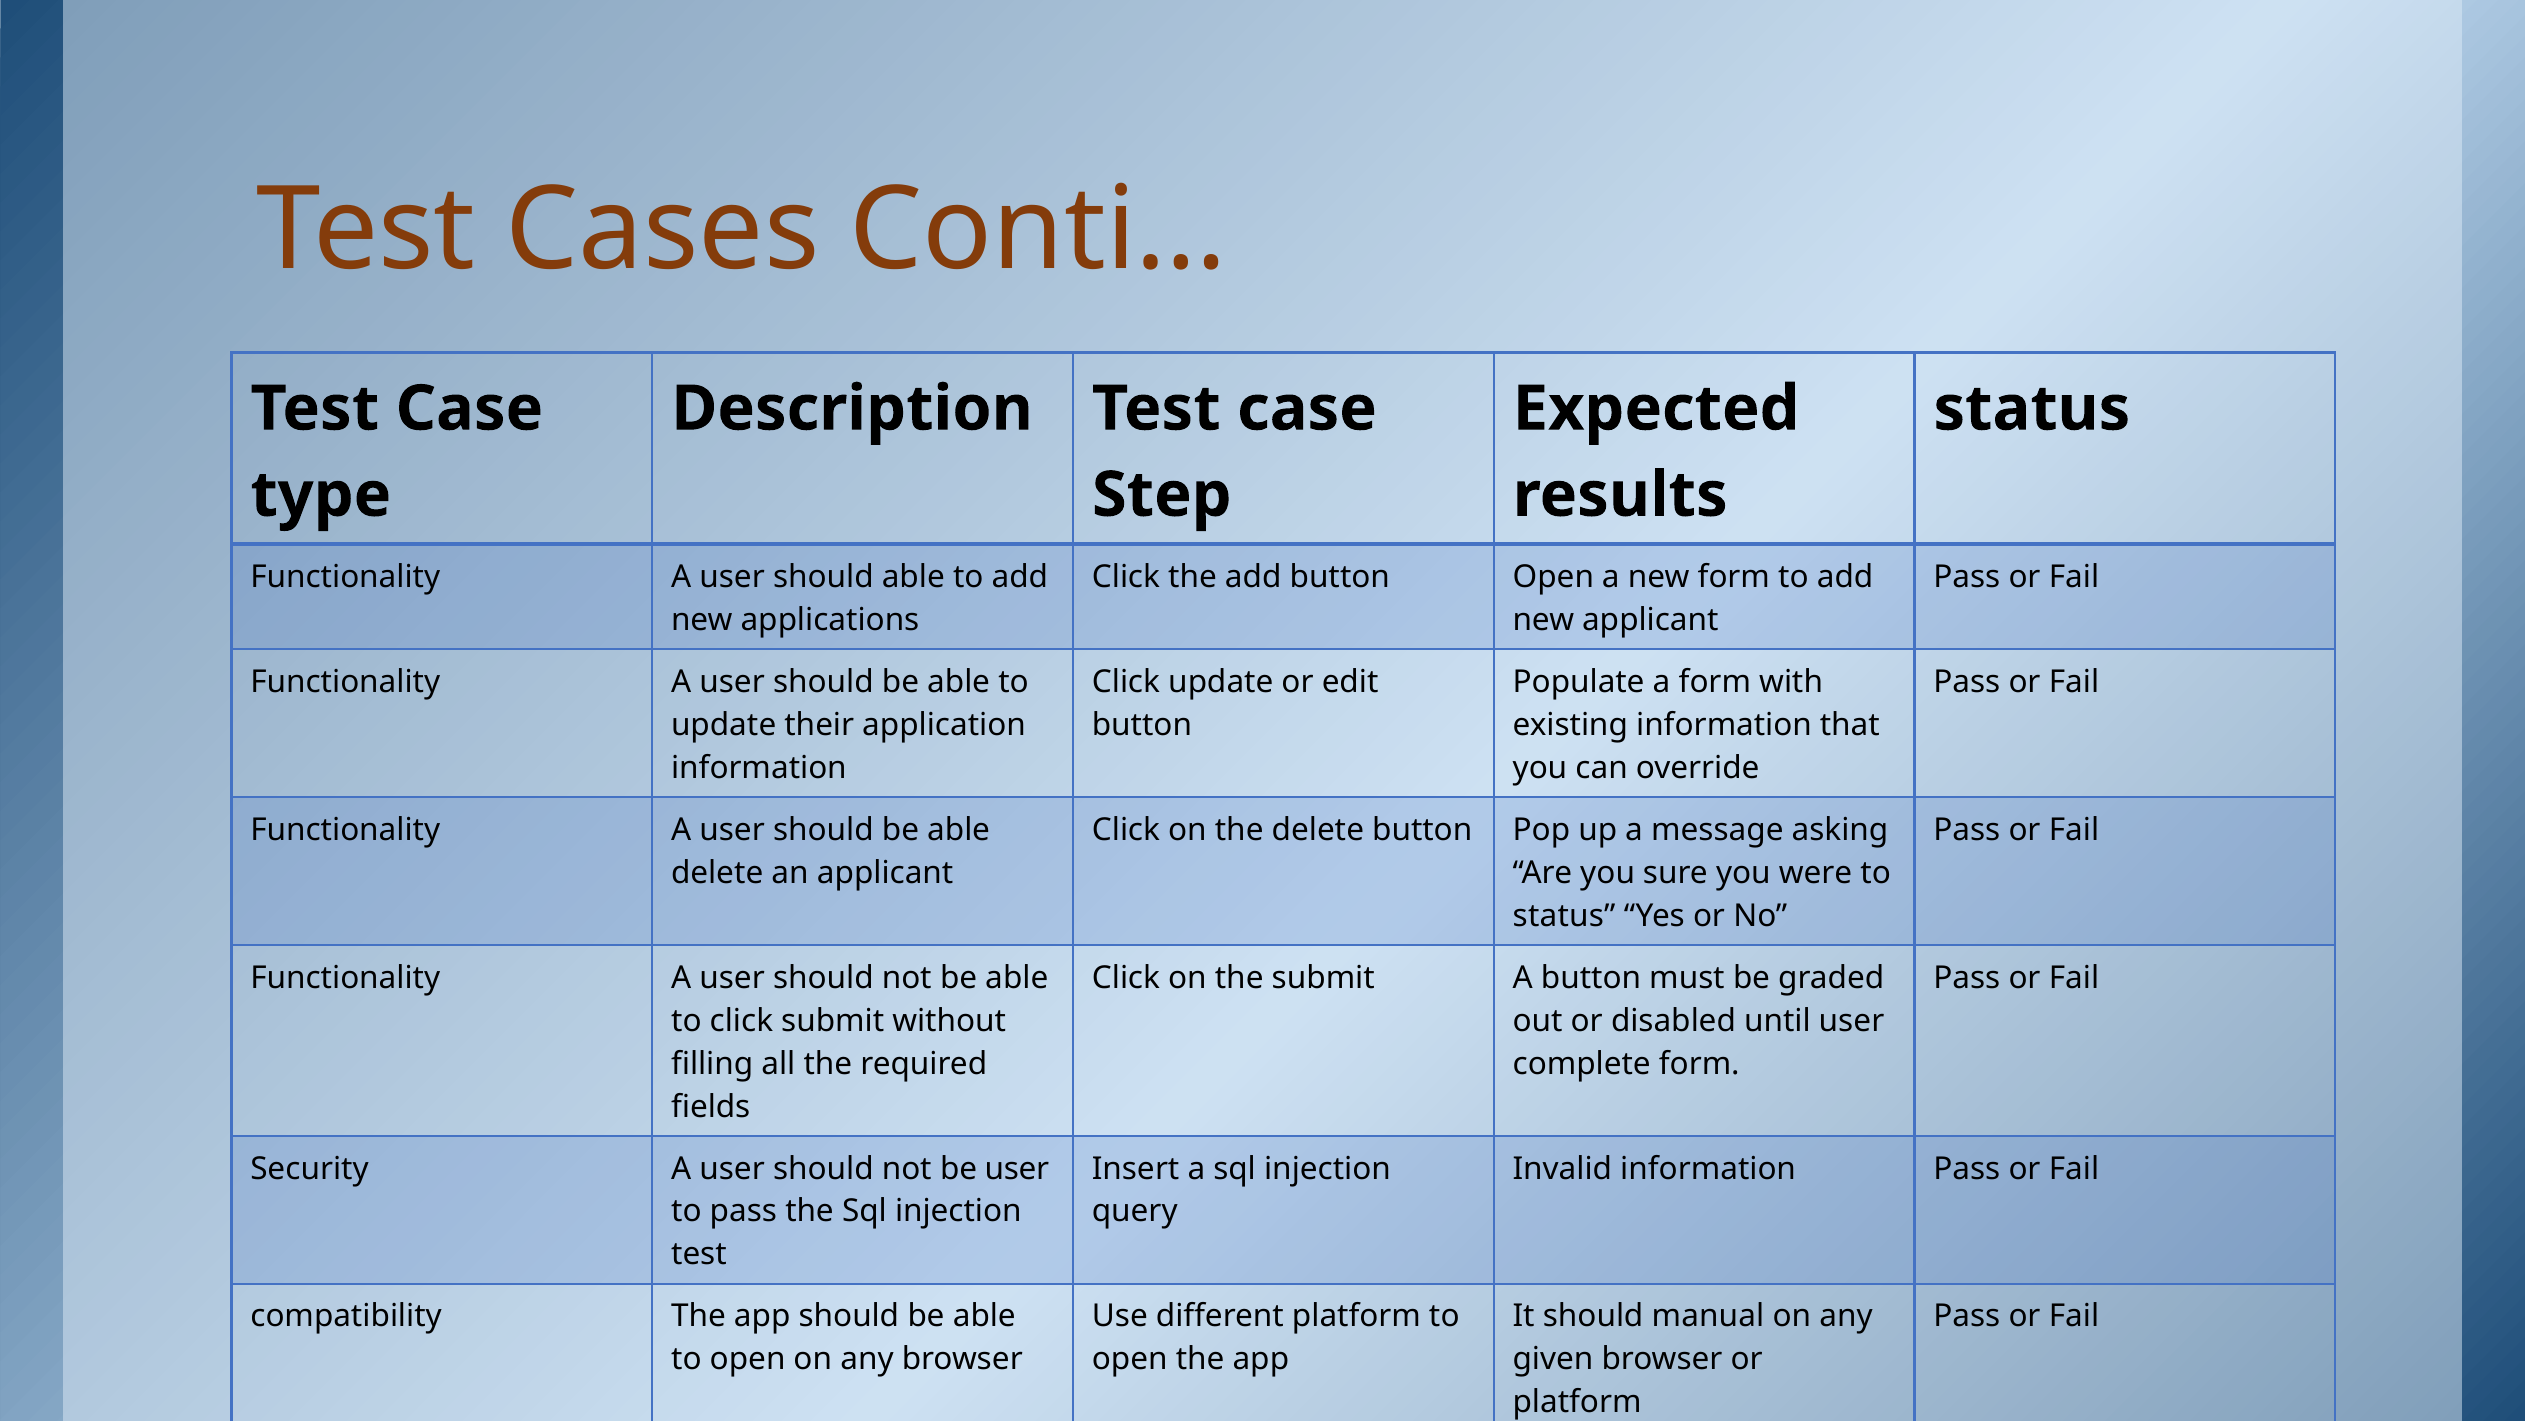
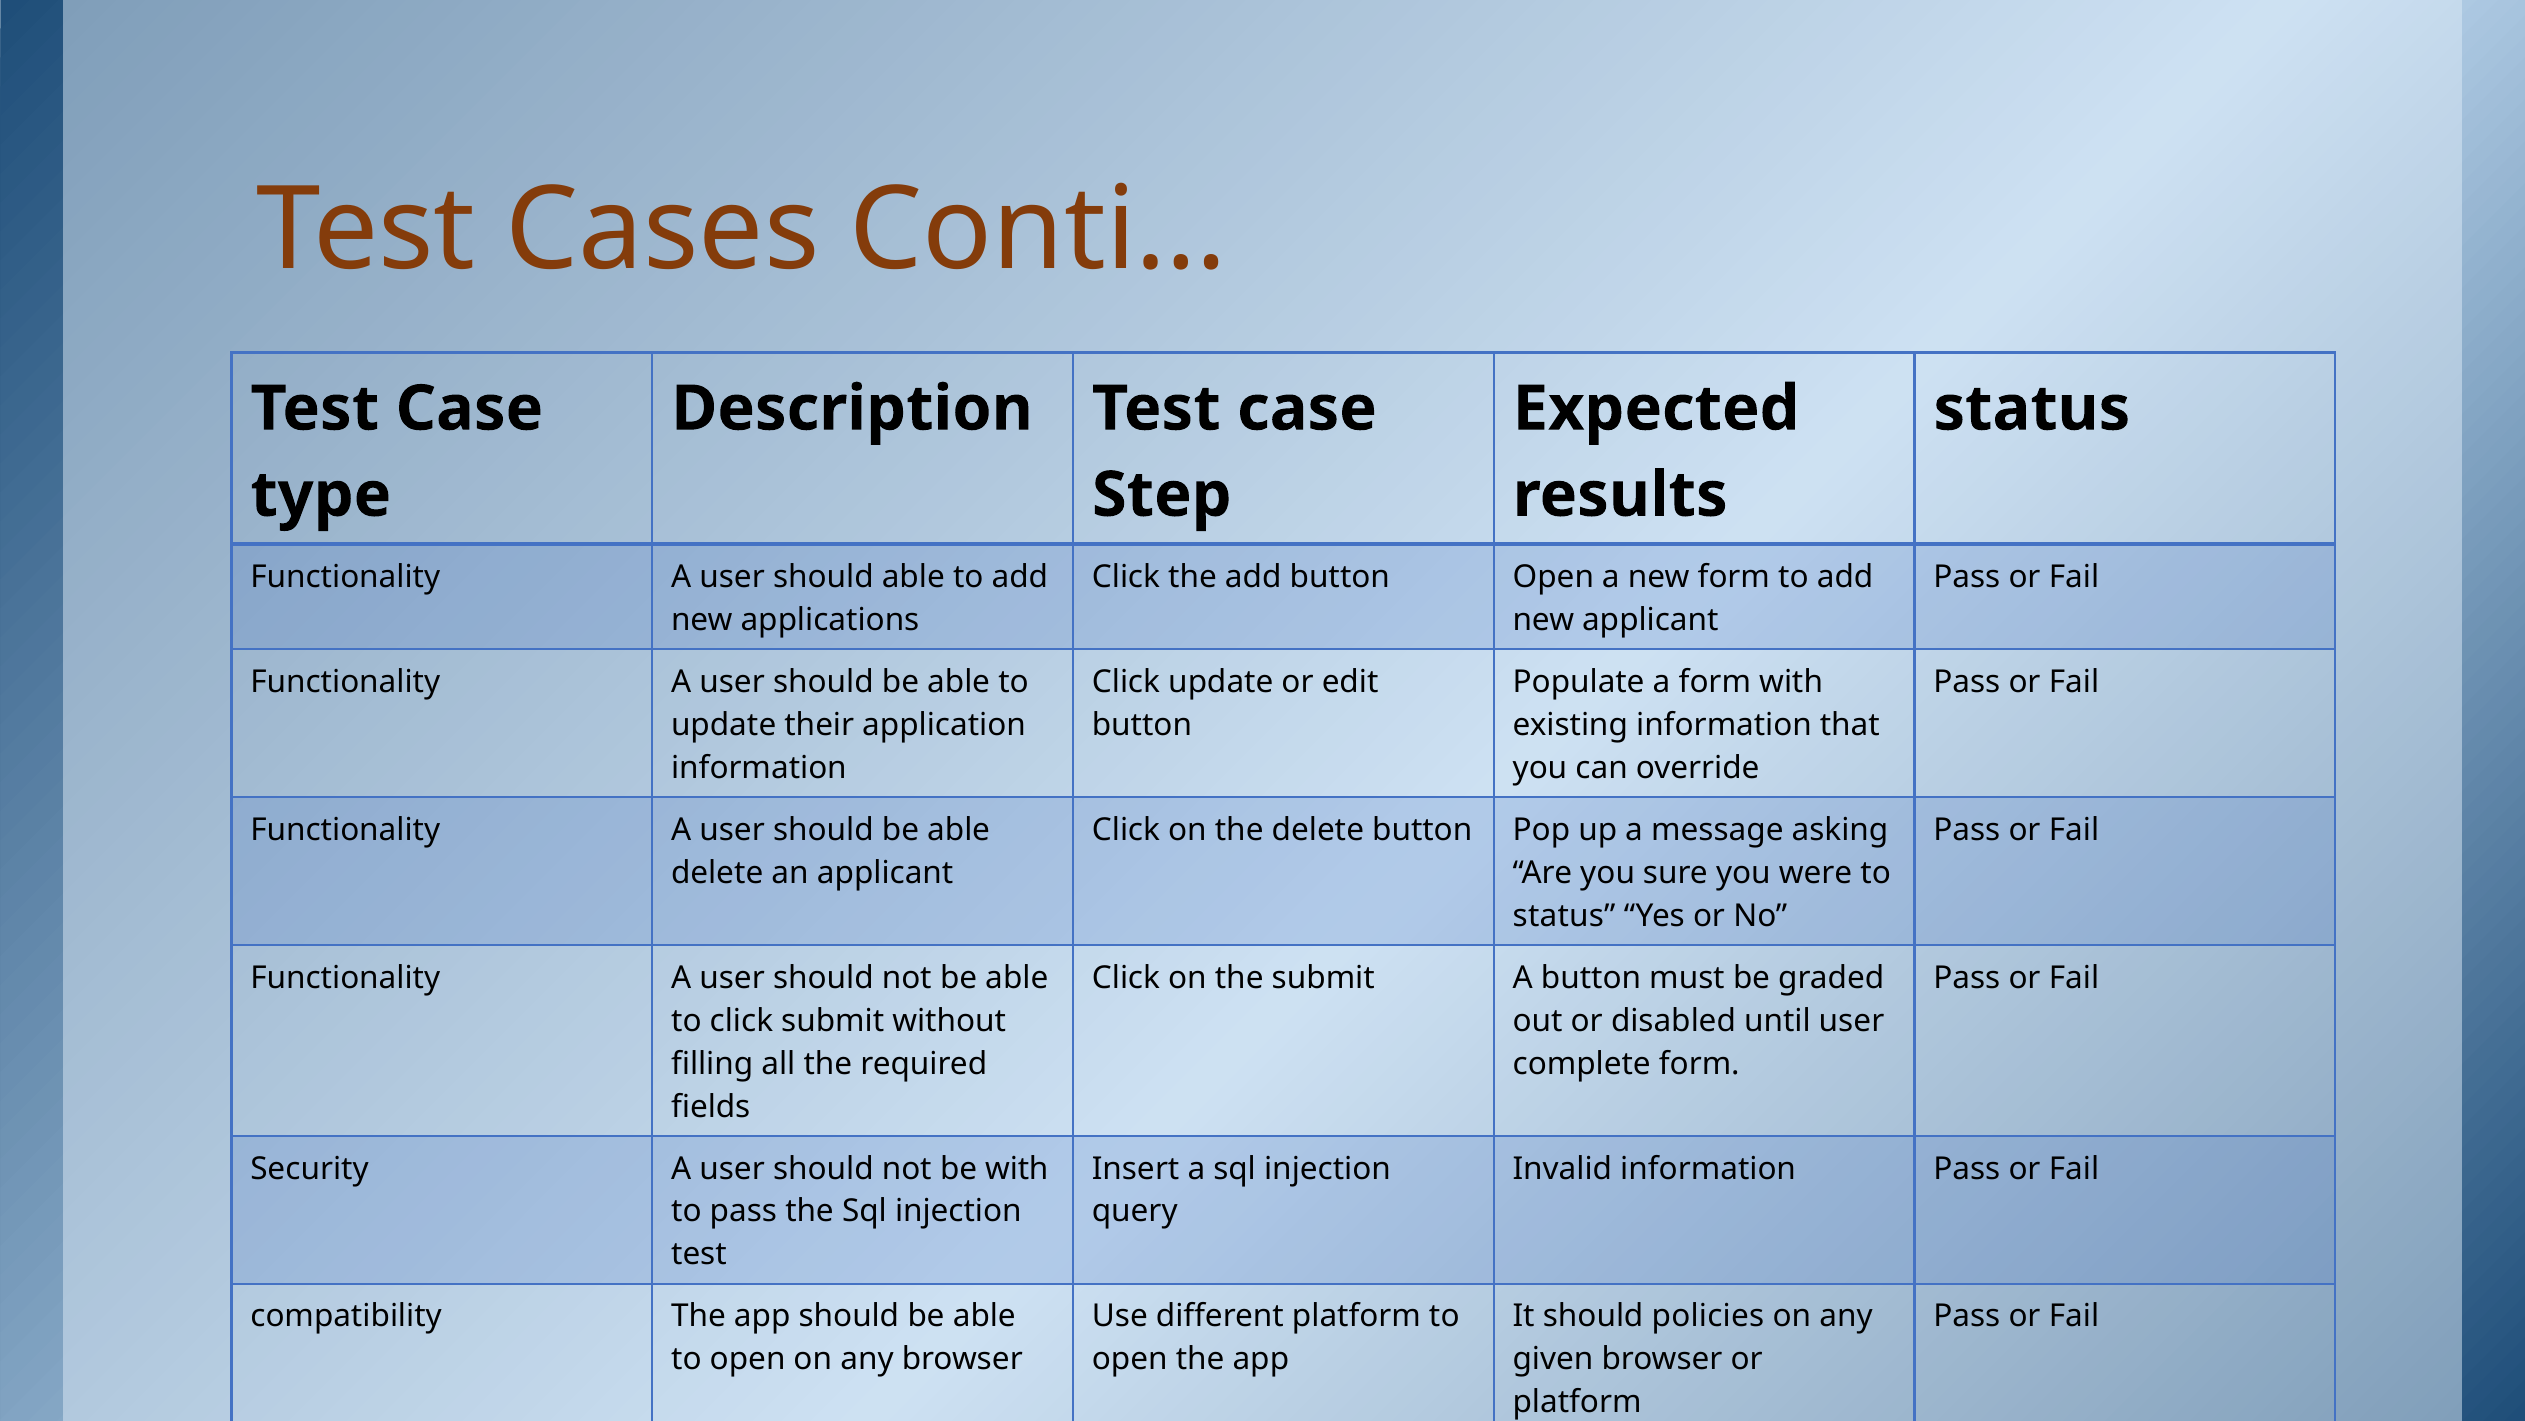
be user: user -> with (1017, 1168)
manual: manual -> policies (1708, 1316)
